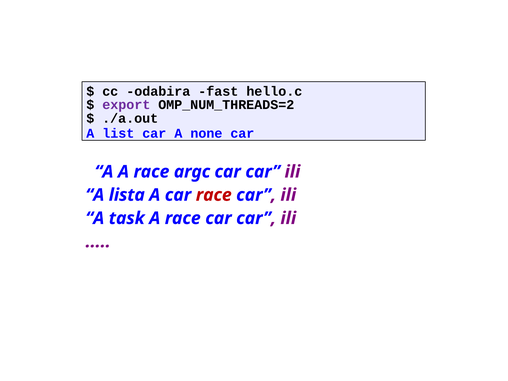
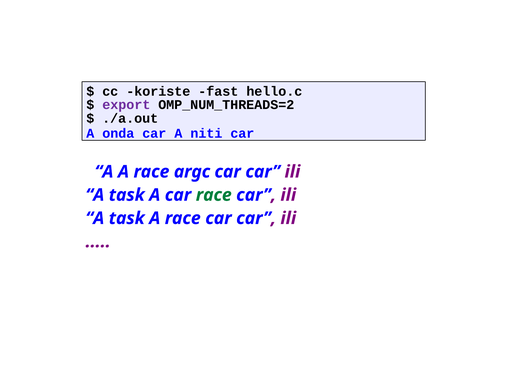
odabira: odabira -> koriste (158, 91)
list: list -> onda (118, 133)
none: none -> niti (206, 133)
lista: lista -> task (127, 195)
race colour: red -> green (214, 195)
